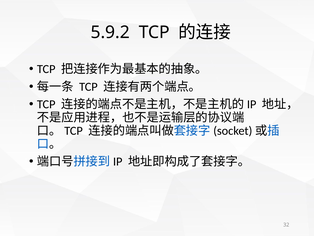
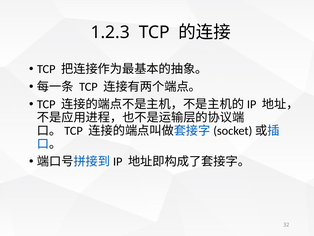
5.9.2: 5.9.2 -> 1.2.3 (110, 32)
